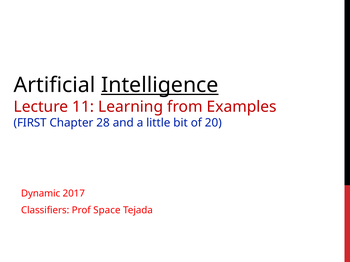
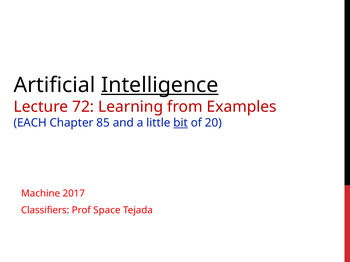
11: 11 -> 72 (83, 107)
FIRST: FIRST -> EACH (30, 123)
28: 28 -> 85 (103, 123)
bit underline: none -> present (181, 123)
Dynamic: Dynamic -> Machine (41, 194)
